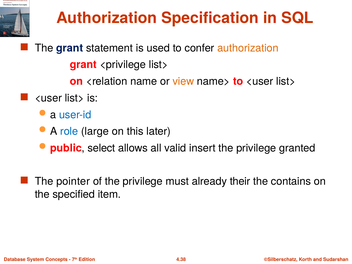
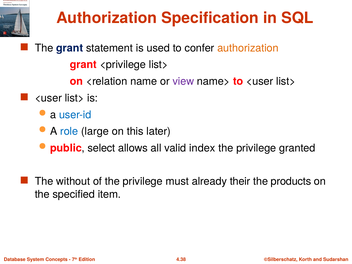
view colour: orange -> purple (183, 81)
insert: insert -> index (202, 148)
pointer: pointer -> without (73, 181)
contains: contains -> products (291, 181)
